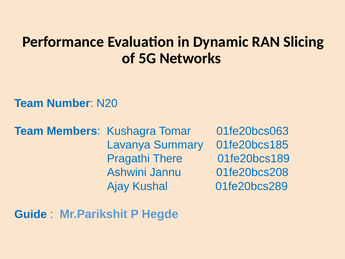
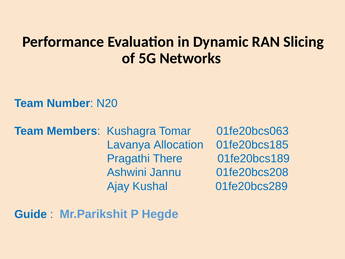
Summary: Summary -> Allocation (179, 145)
